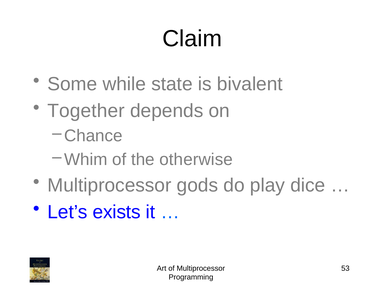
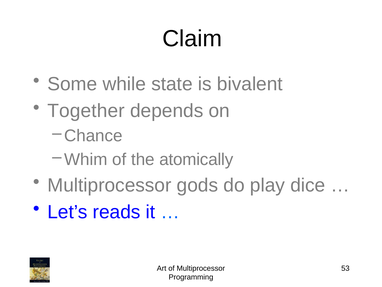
otherwise: otherwise -> atomically (196, 159)
exists: exists -> reads (117, 212)
